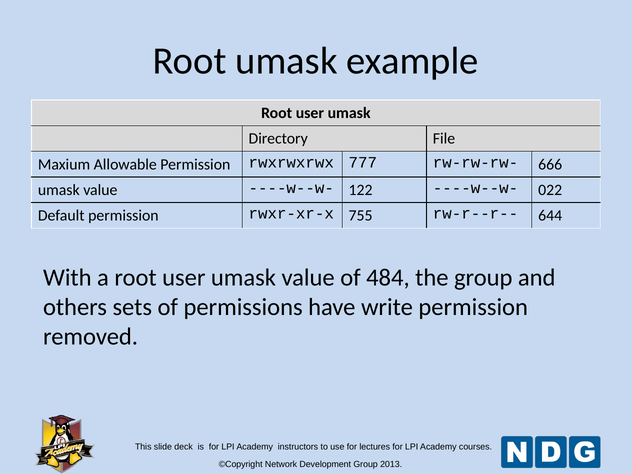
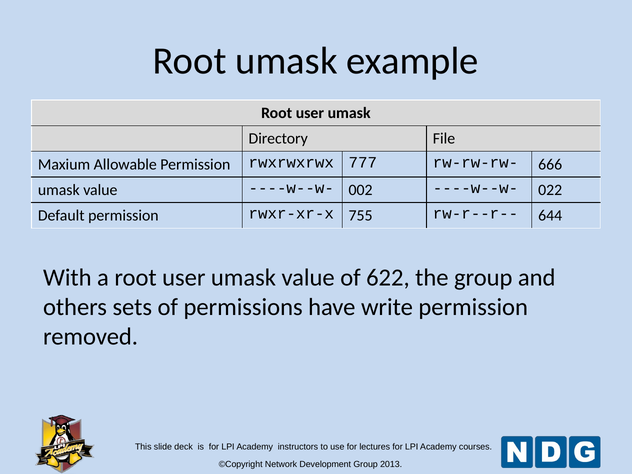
122: 122 -> 002 (361, 190)
484: 484 -> 622 (388, 278)
